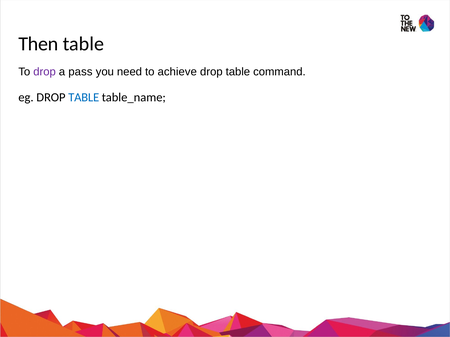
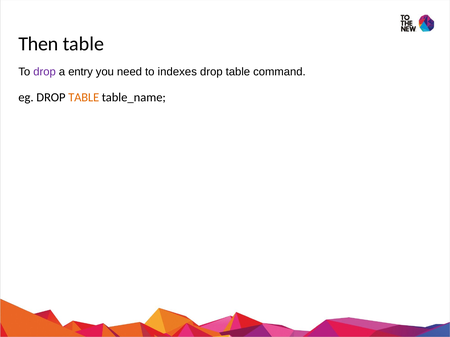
pass: pass -> entry (81, 72)
achieve: achieve -> indexes (177, 72)
TABLE colour: blue -> orange (84, 98)
